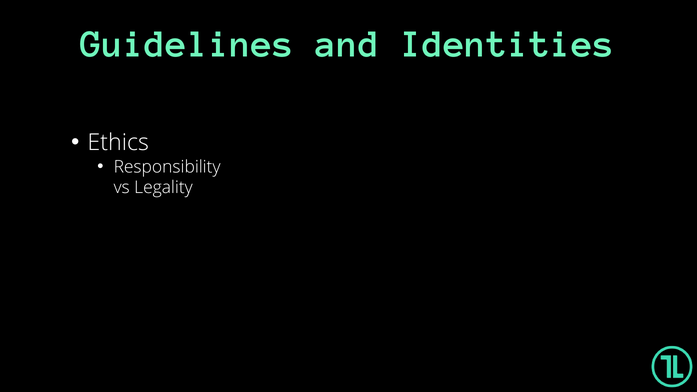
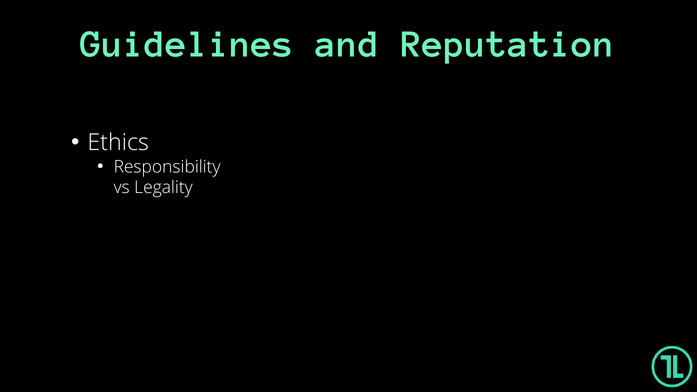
Identities: Identities -> Reputation (508, 44)
